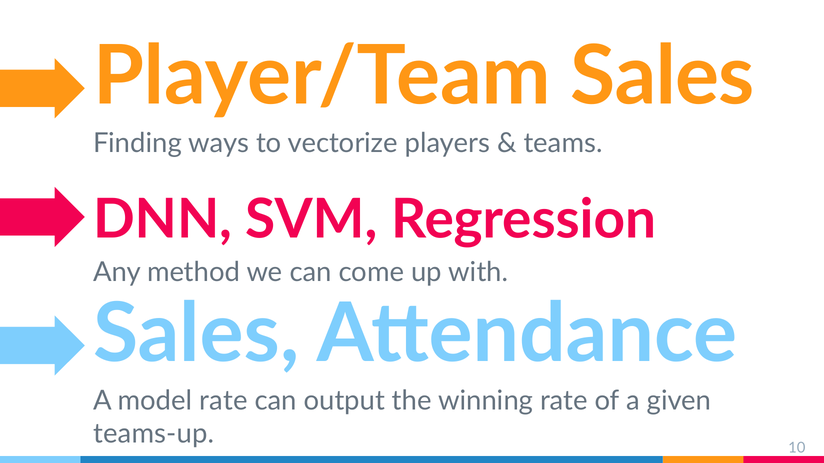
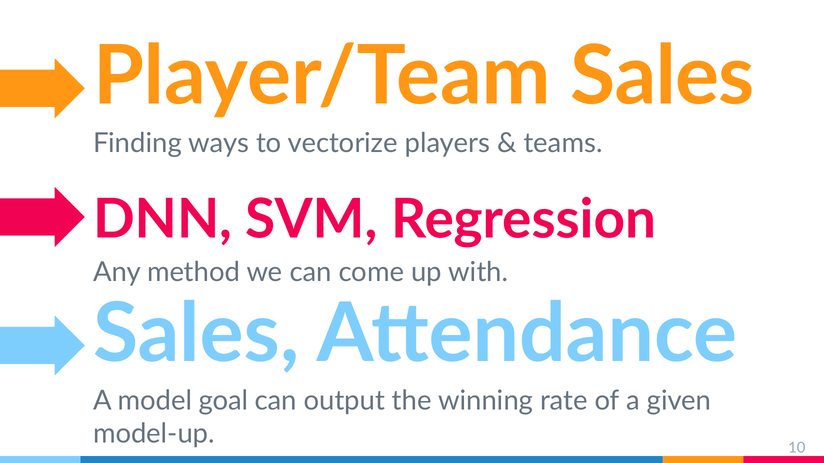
model rate: rate -> goal (224, 401)
teams-up: teams-up -> model-up (154, 434)
